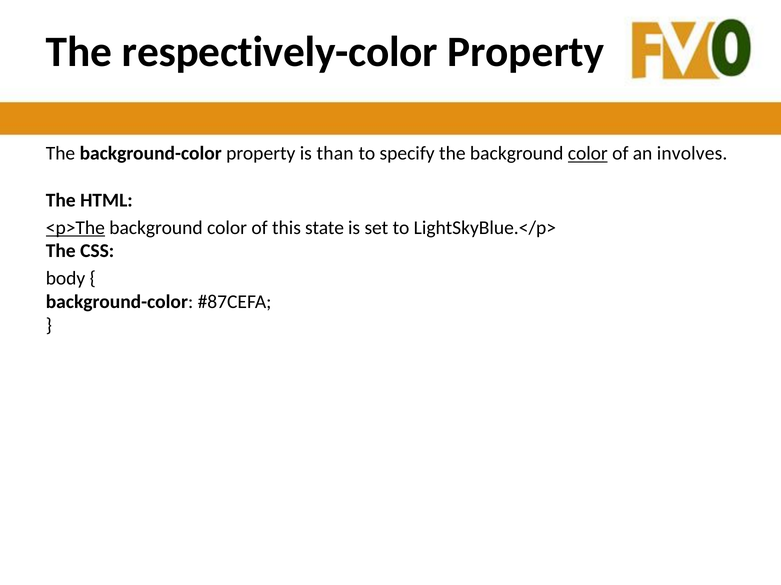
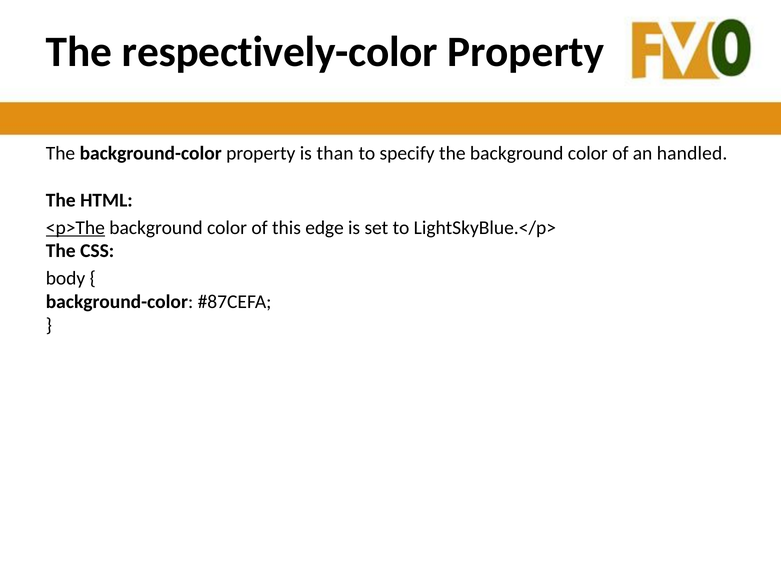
color underline: present -> none (588, 154)
involves: involves -> handled (692, 154)
state: state -> edge (325, 228)
